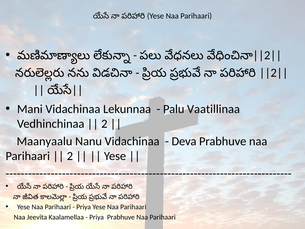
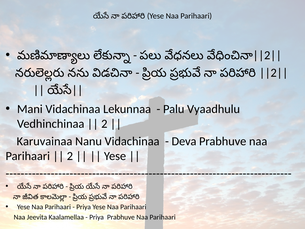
Vaatillinaa: Vaatillinaa -> Vyaadhulu (214, 109)
Maanyaalu: Maanyaalu -> Karuvainaa (45, 141)
